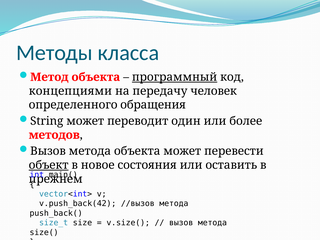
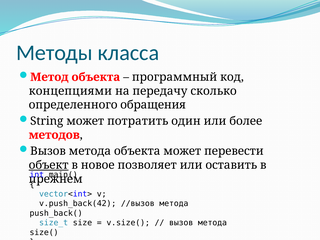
программный underline: present -> none (175, 77)
человек: человек -> сколько (214, 91)
переводит: переводит -> потратить (138, 121)
состояния: состояния -> позволяет (147, 165)
